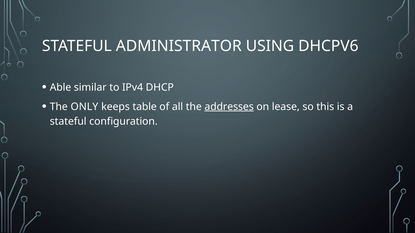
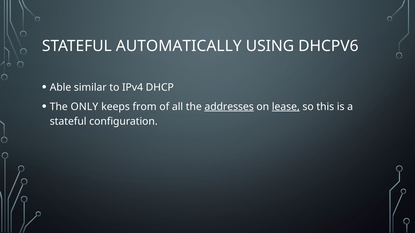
ADMINISTRATOR: ADMINISTRATOR -> AUTOMATICALLY (179, 46)
table: table -> from (145, 107)
lease underline: none -> present (286, 107)
